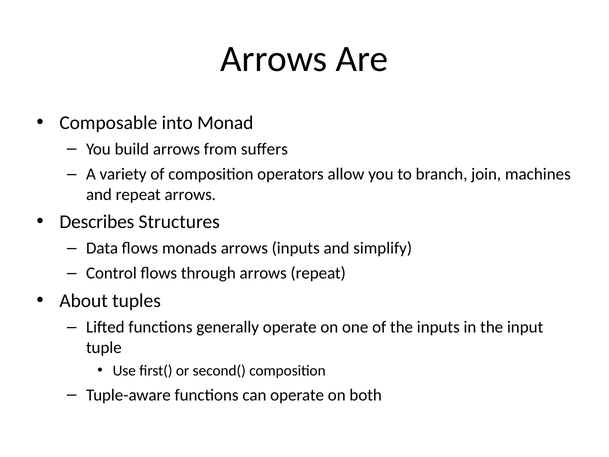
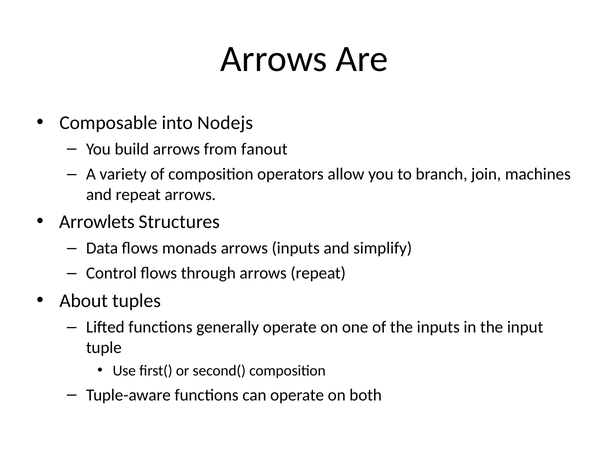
Monad: Monad -> Nodejs (225, 123)
suﬀers: suﬀers -> fanout (264, 149)
Describes: Describes -> Arrowlets (97, 222)
